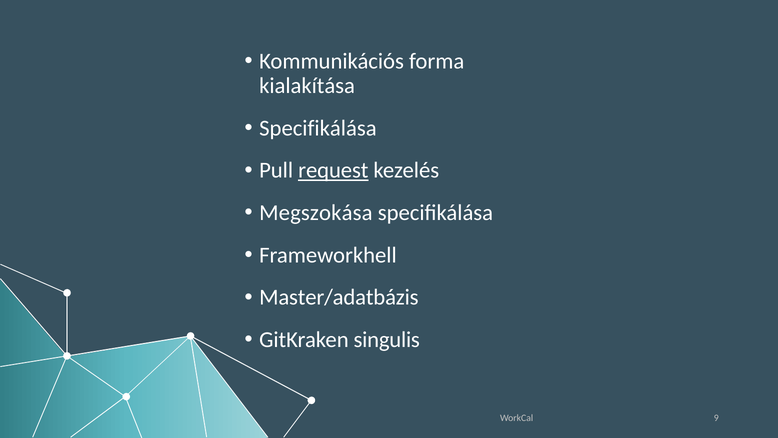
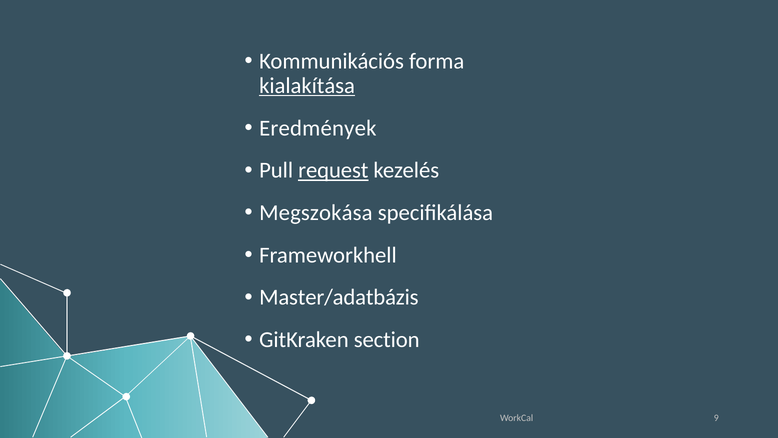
kialakítása underline: none -> present (307, 86)
Specifikálása: Specifikálása -> Eredmények (318, 128)
singulis: singulis -> section (387, 339)
